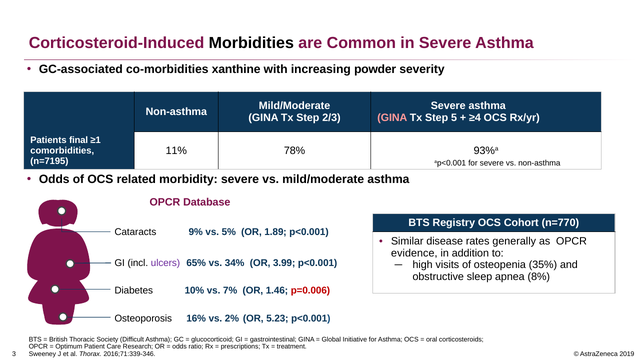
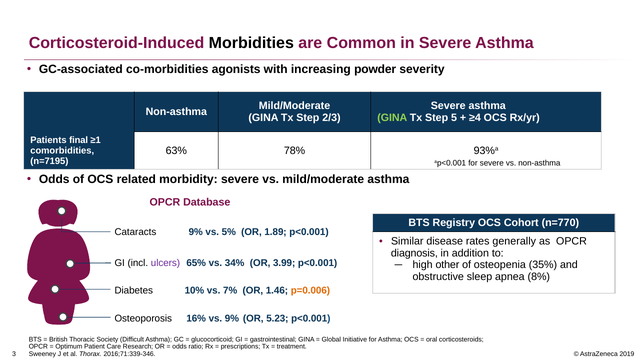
xanthine: xanthine -> agonists (236, 69)
GINA colour: pink -> light green (392, 117)
11%: 11% -> 63% (176, 150)
evidence: evidence -> diagnosis (414, 253)
visits: visits -> other (447, 265)
p=0.006 colour: red -> orange (310, 290)
vs 2%: 2% -> 9% (232, 318)
